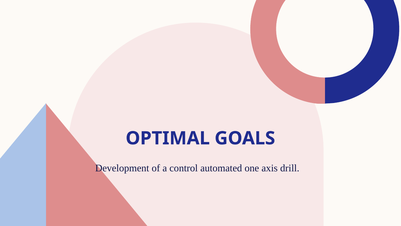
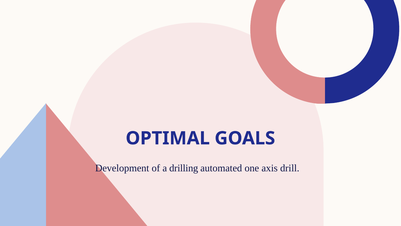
control: control -> drilling (184, 168)
